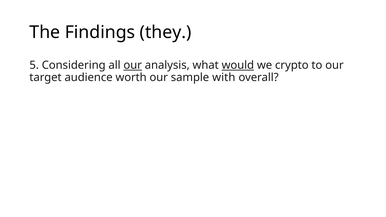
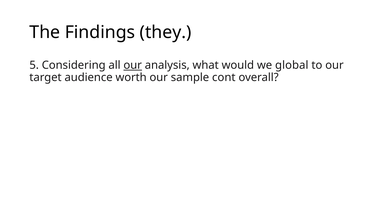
would underline: present -> none (238, 65)
crypto: crypto -> global (292, 65)
with: with -> cont (224, 77)
